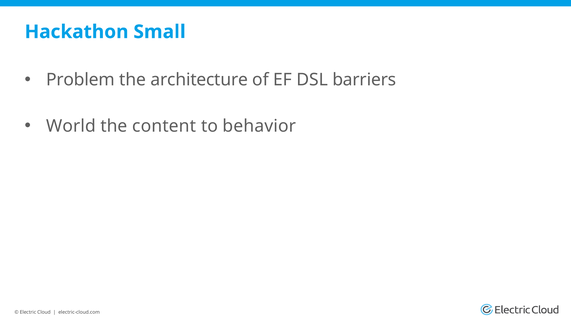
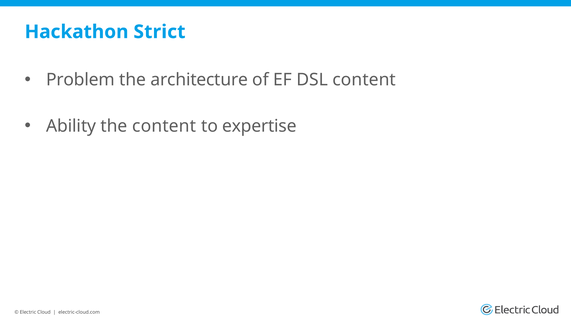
Small: Small -> Strict (159, 32)
DSL barriers: barriers -> content (364, 80)
World: World -> Ability (71, 126)
behavior: behavior -> expertise (259, 126)
